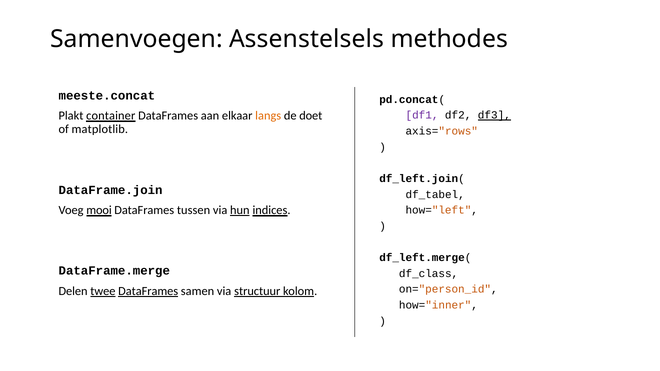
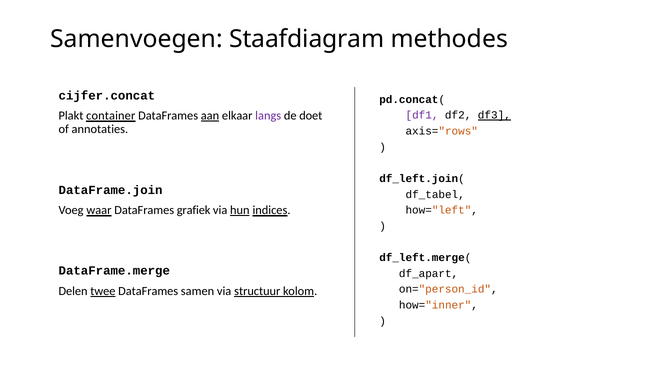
Assenstelsels: Assenstelsels -> Staafdiagram (307, 39)
meeste.concat: meeste.concat -> cijfer.concat (107, 96)
aan underline: none -> present (210, 116)
langs colour: orange -> purple (268, 116)
matplotlib: matplotlib -> annotaties (100, 129)
mooi: mooi -> waar (99, 210)
tussen: tussen -> grafiek (194, 210)
df_class: df_class -> df_apart (429, 274)
DataFrames underline: present -> none (148, 291)
